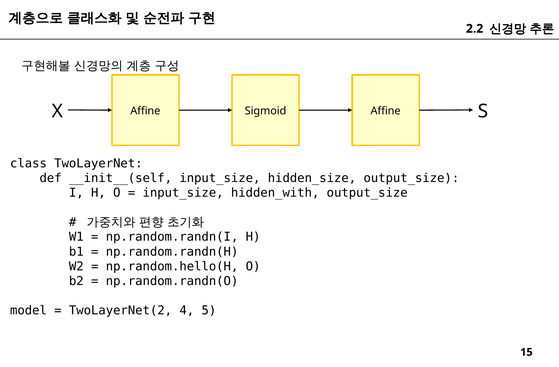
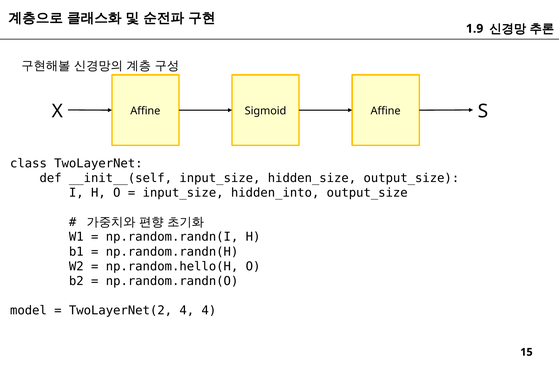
2.2: 2.2 -> 1.9 (475, 29)
hidden_with: hidden_with -> hidden_into (275, 193)
4 5: 5 -> 4 (209, 310)
